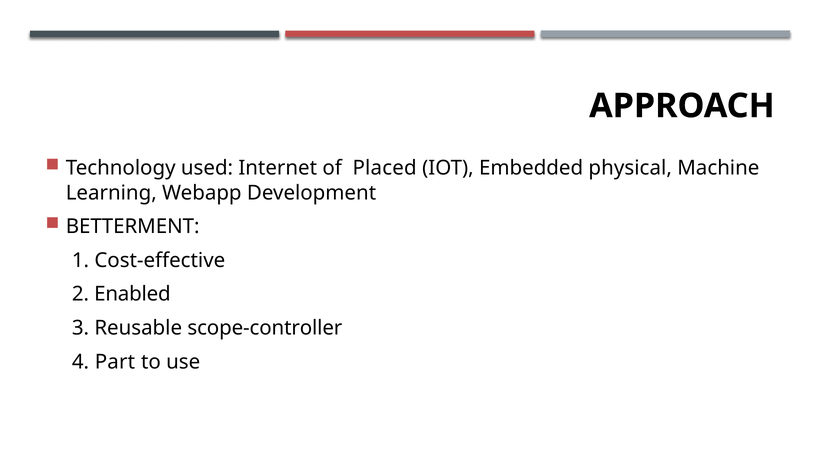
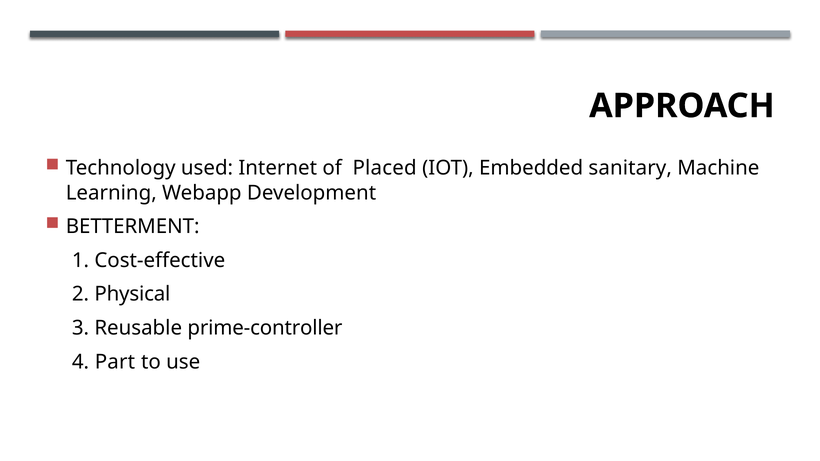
physical: physical -> sanitary (630, 168)
Enabled: Enabled -> Physical (132, 294)
scope-controller: scope-controller -> prime-controller (265, 328)
